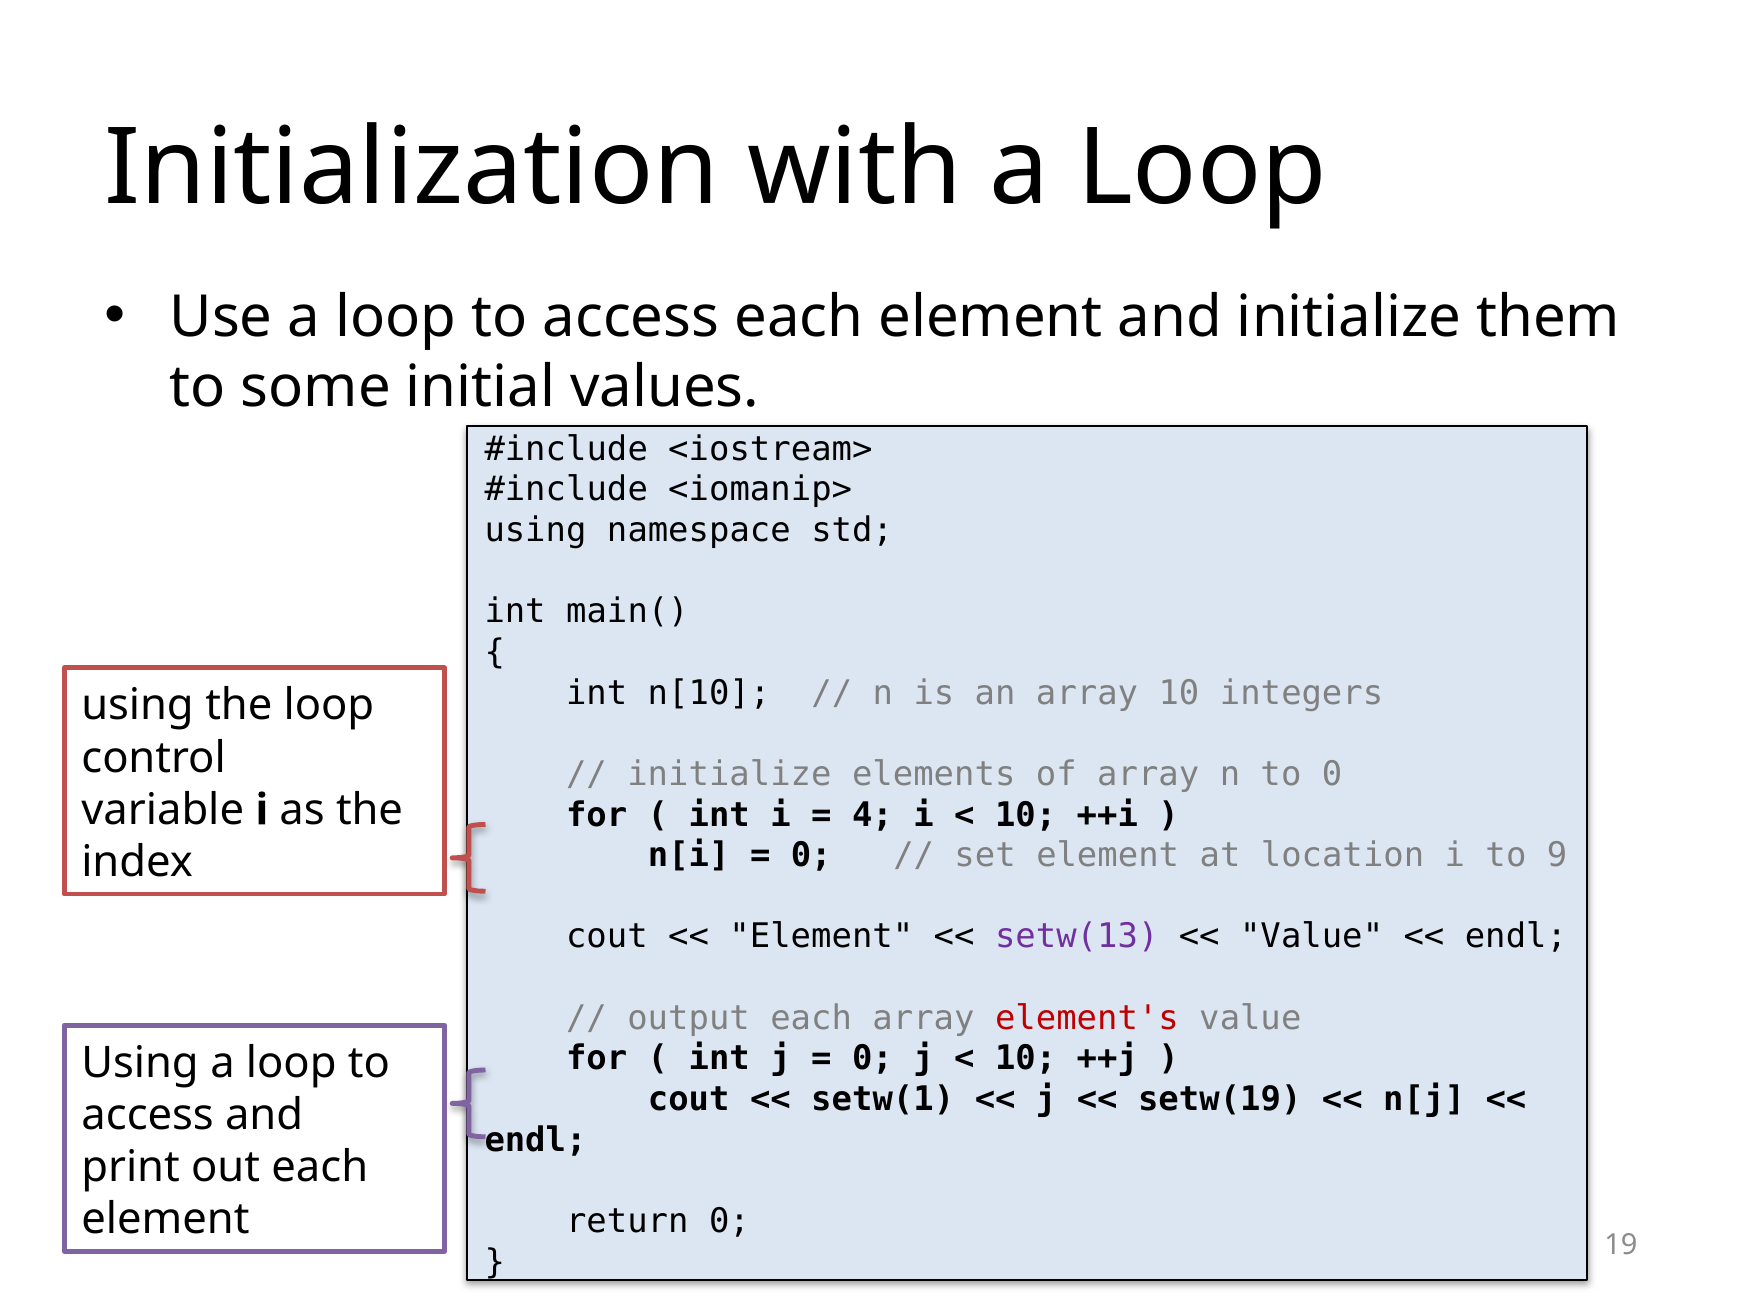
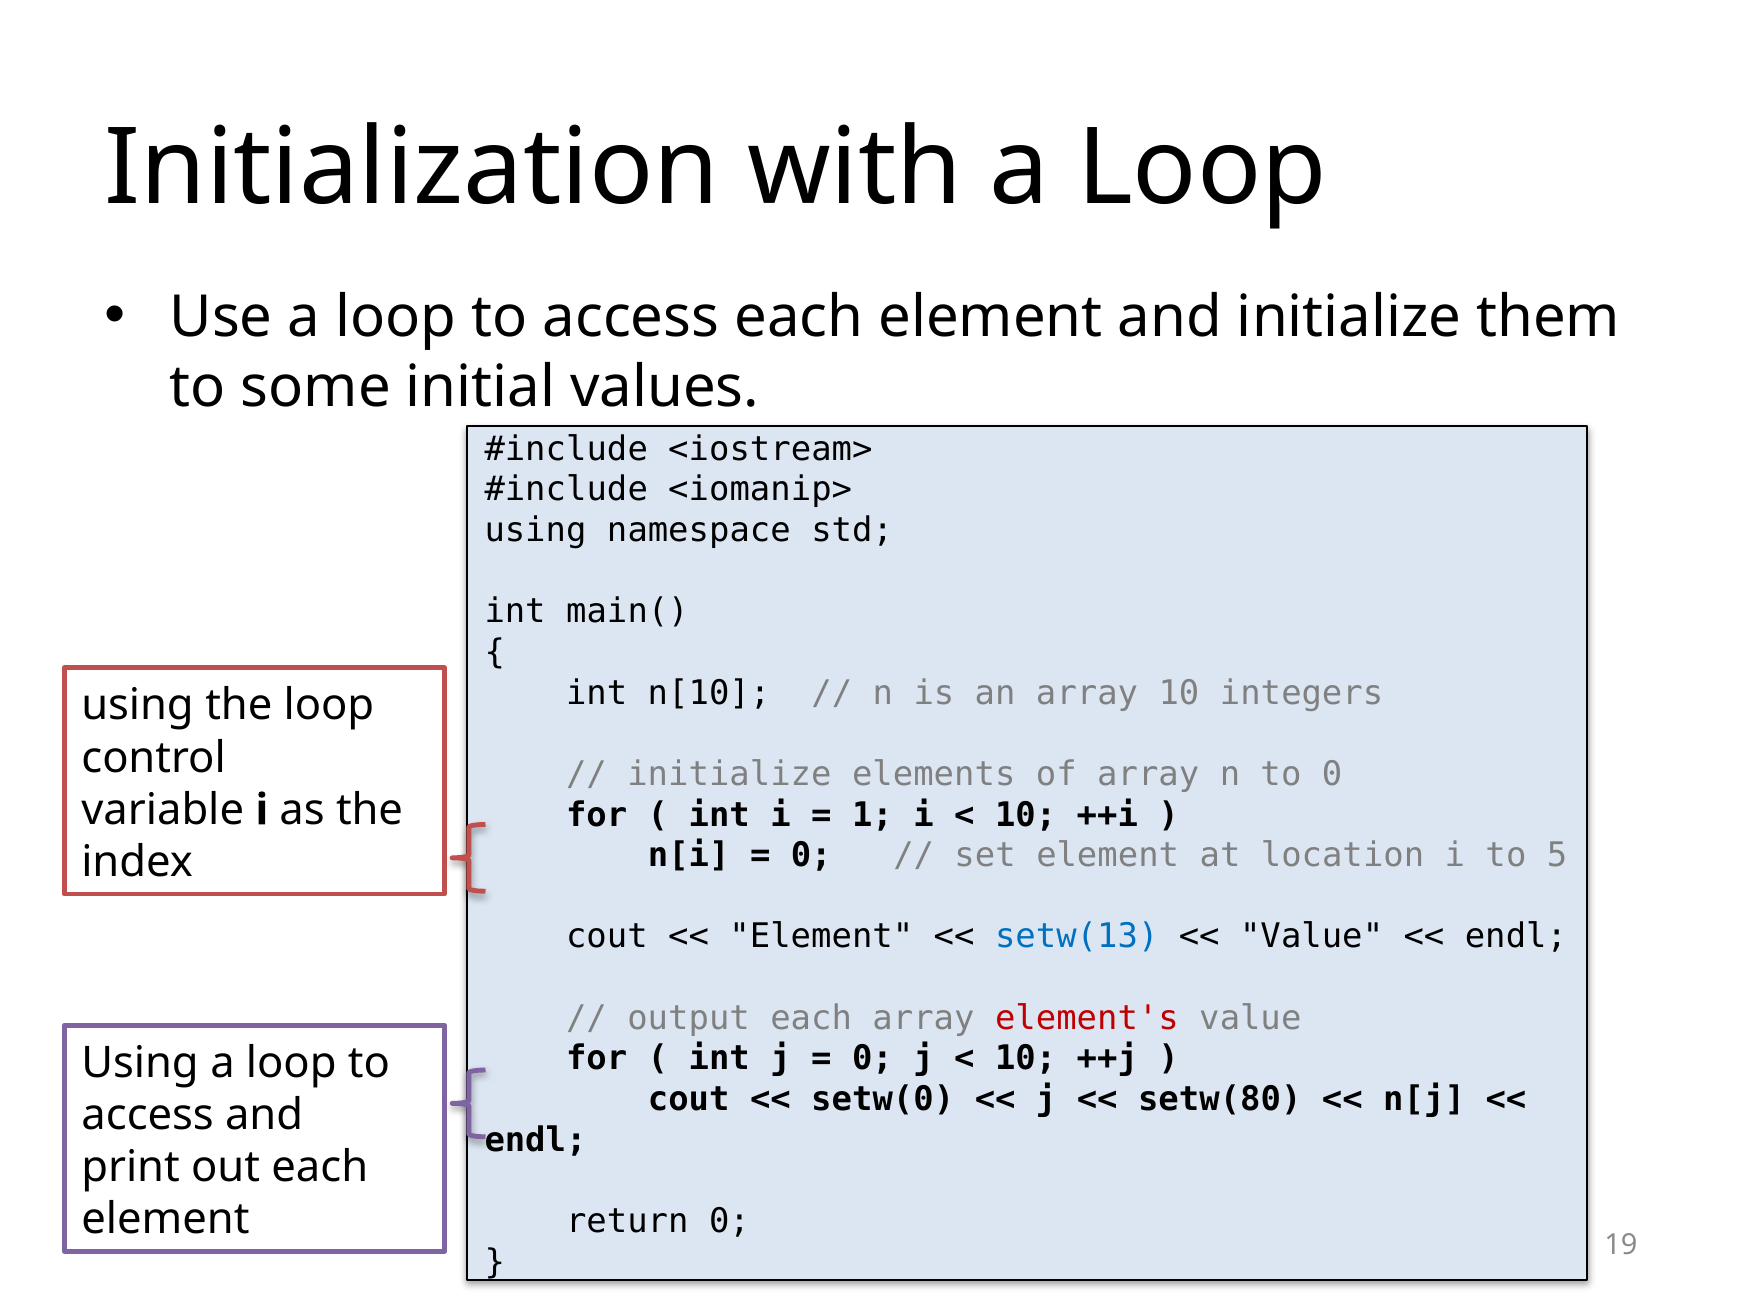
4: 4 -> 1 (872, 815)
9: 9 -> 5 (1557, 856)
setw(13 colour: purple -> blue (1077, 937)
setw(1: setw(1 -> setw(0 (883, 1100)
setw(19: setw(19 -> setw(80 (1220, 1100)
